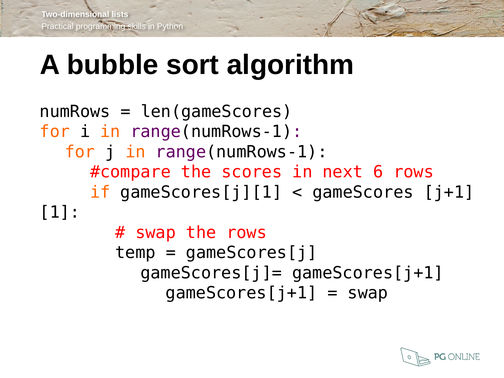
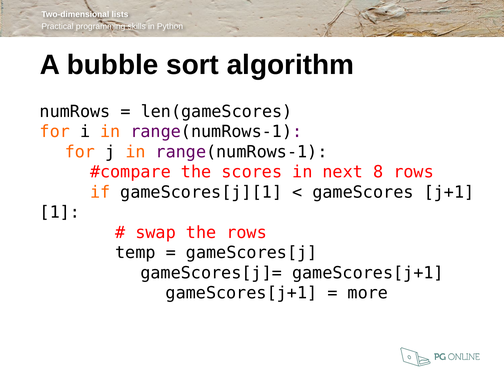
6: 6 -> 8 (378, 172)
swap: swap -> more (368, 293)
